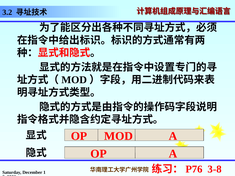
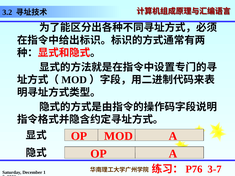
3-8: 3-8 -> 3-7 (215, 169)
